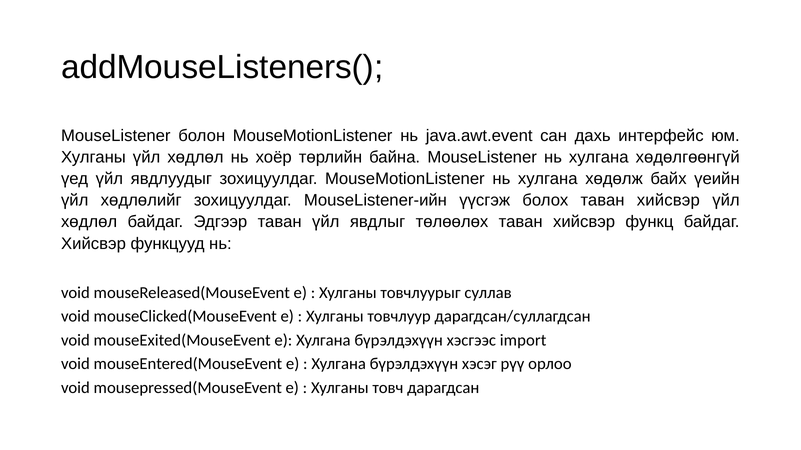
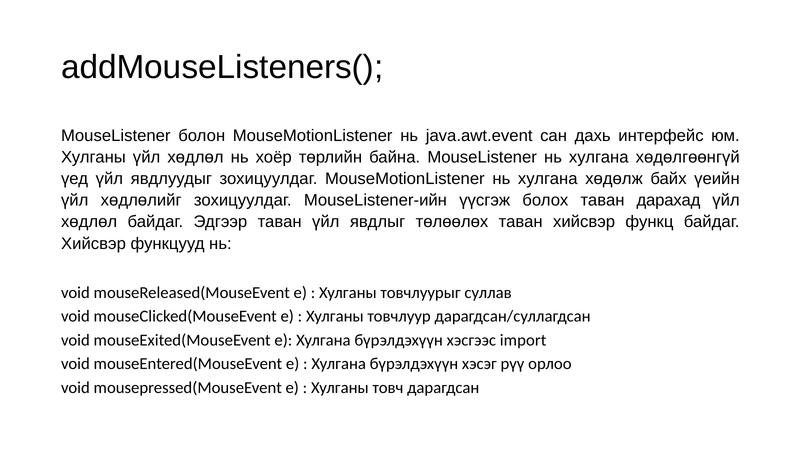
болох таван хийсвэр: хийсвэр -> дарахад (668, 201)
